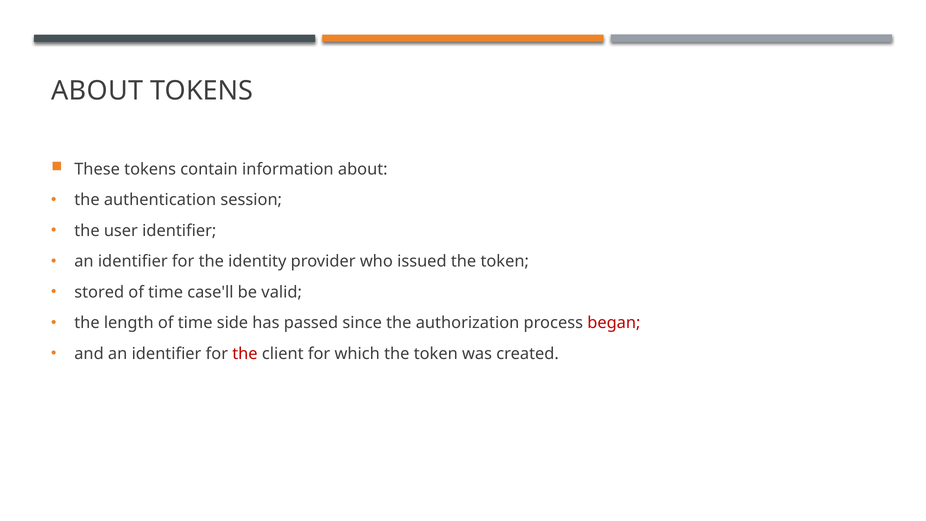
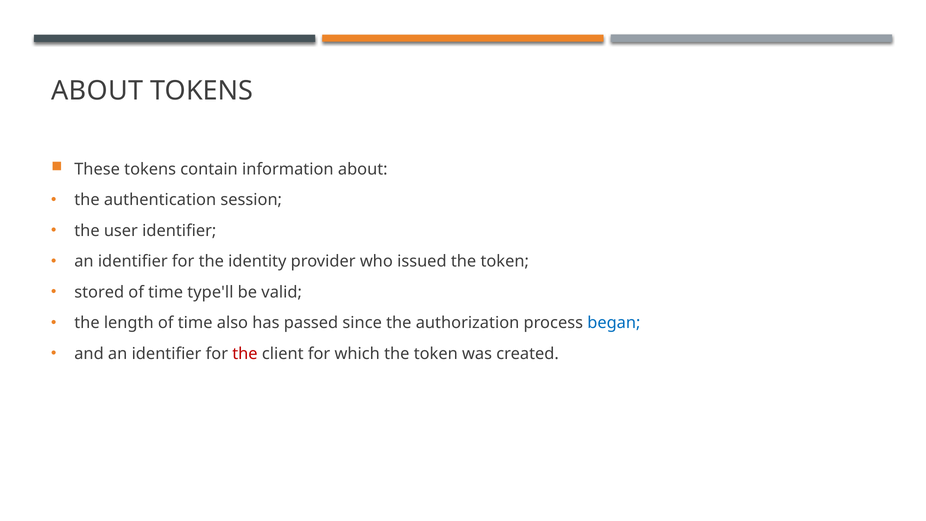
case'll: case'll -> type'll (210, 292)
side: side -> also (232, 323)
began colour: red -> blue (614, 323)
